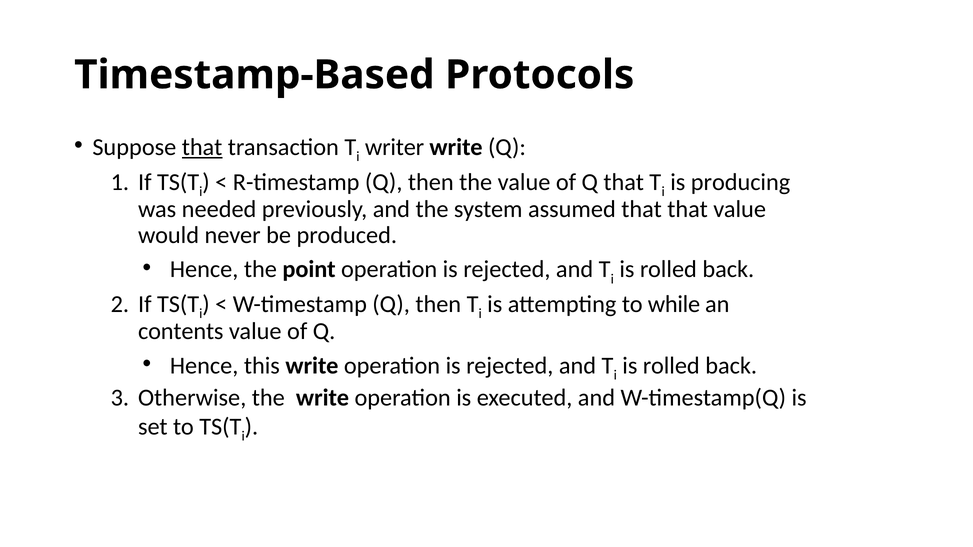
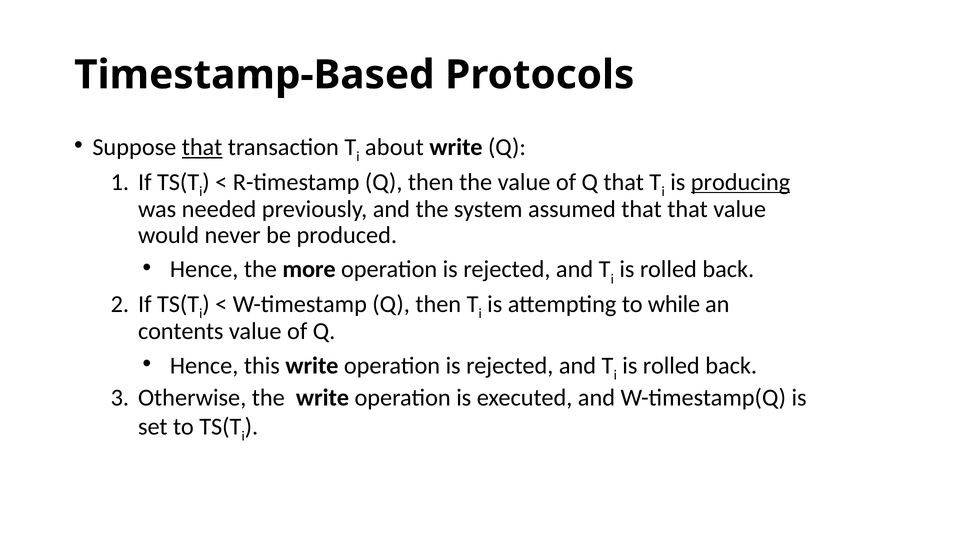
writer: writer -> about (394, 147)
producing underline: none -> present (741, 182)
point: point -> more (309, 270)
